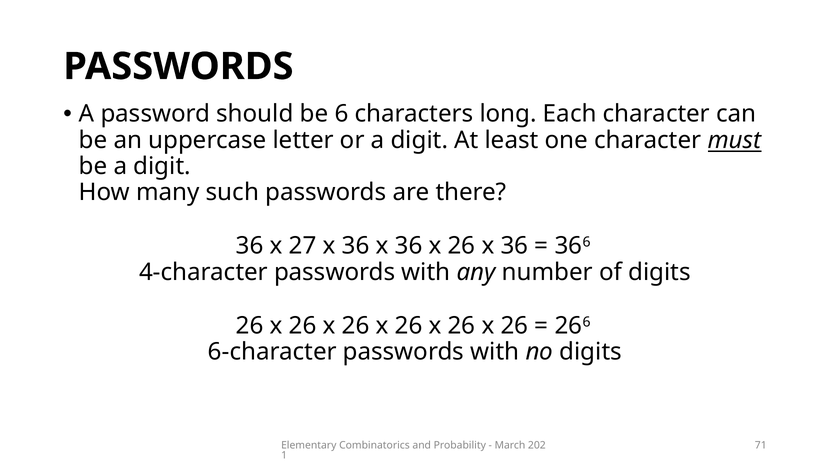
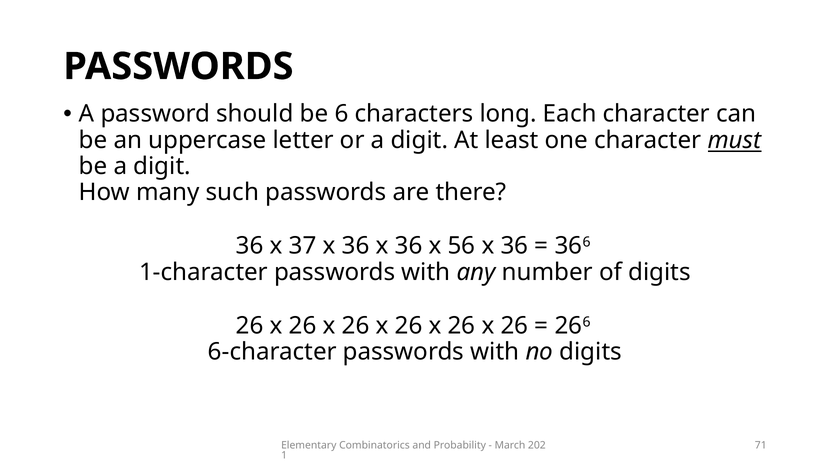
27: 27 -> 37 (303, 246)
36 x 26: 26 -> 56 (461, 246)
4-character: 4-character -> 1-character (203, 272)
